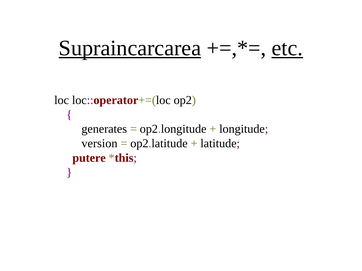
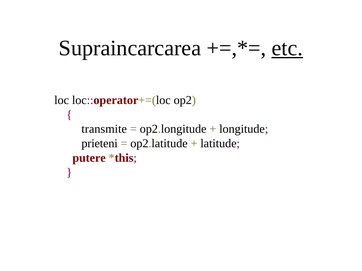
Supraincarcarea underline: present -> none (130, 48)
generates: generates -> transmite (104, 129)
version: version -> prieteni (100, 144)
